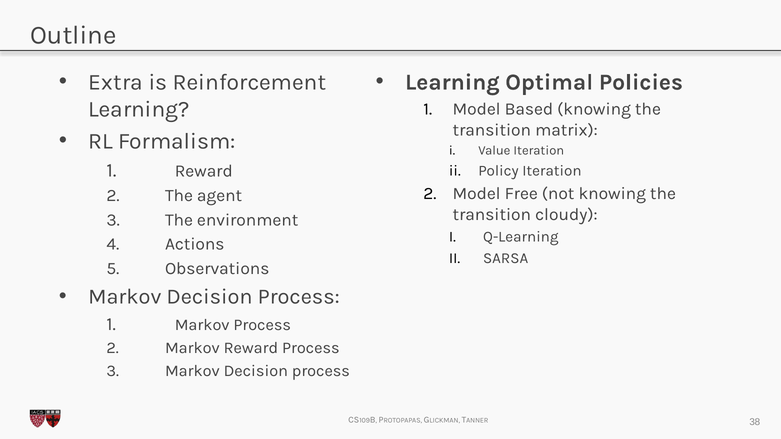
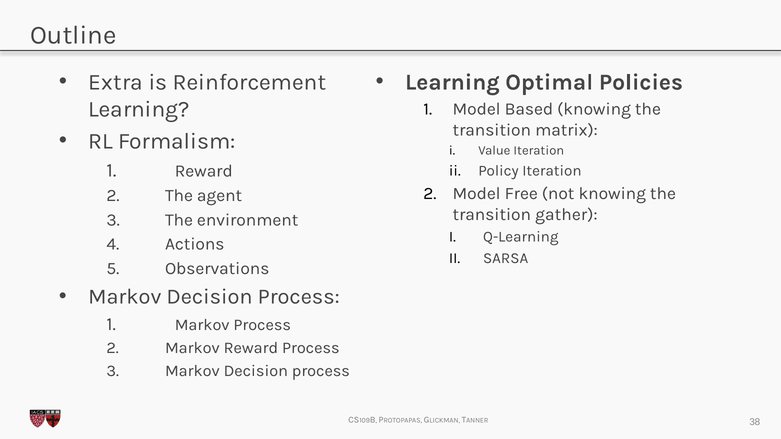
cloudy: cloudy -> gather (566, 215)
